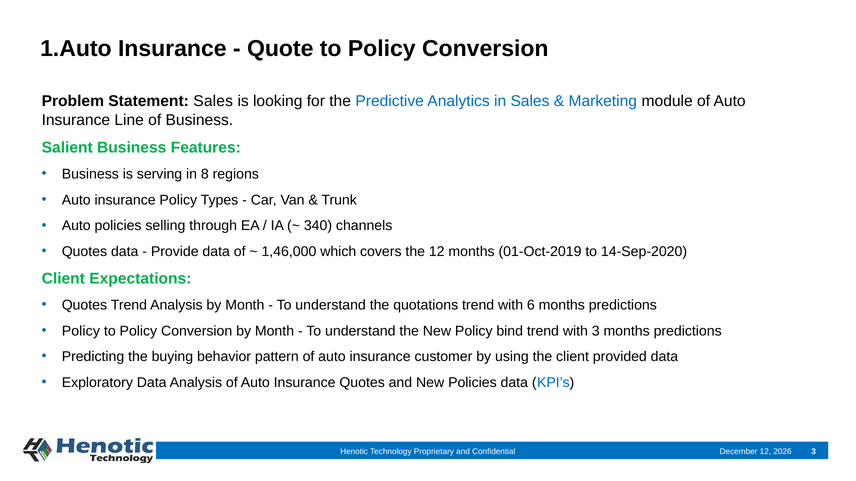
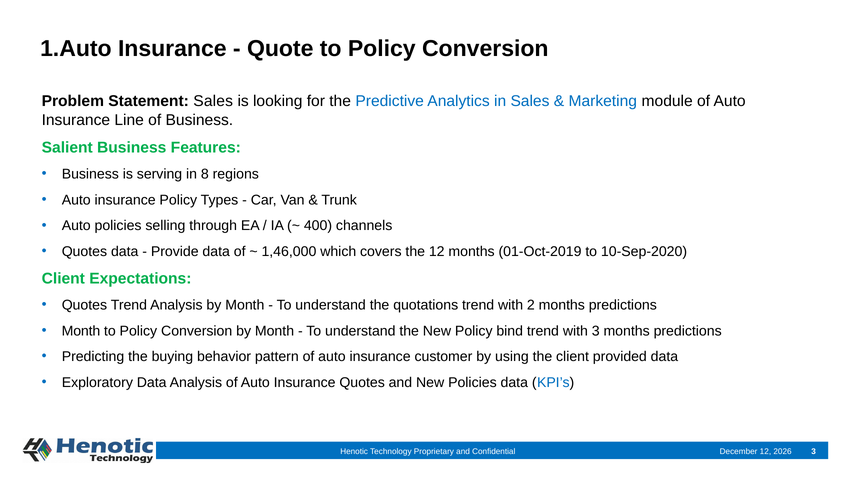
340: 340 -> 400 (318, 226)
14-Sep-2020: 14-Sep-2020 -> 10-Sep-2020 (644, 252)
6: 6 -> 2 (531, 305)
Policy: Policy -> Month (81, 331)
